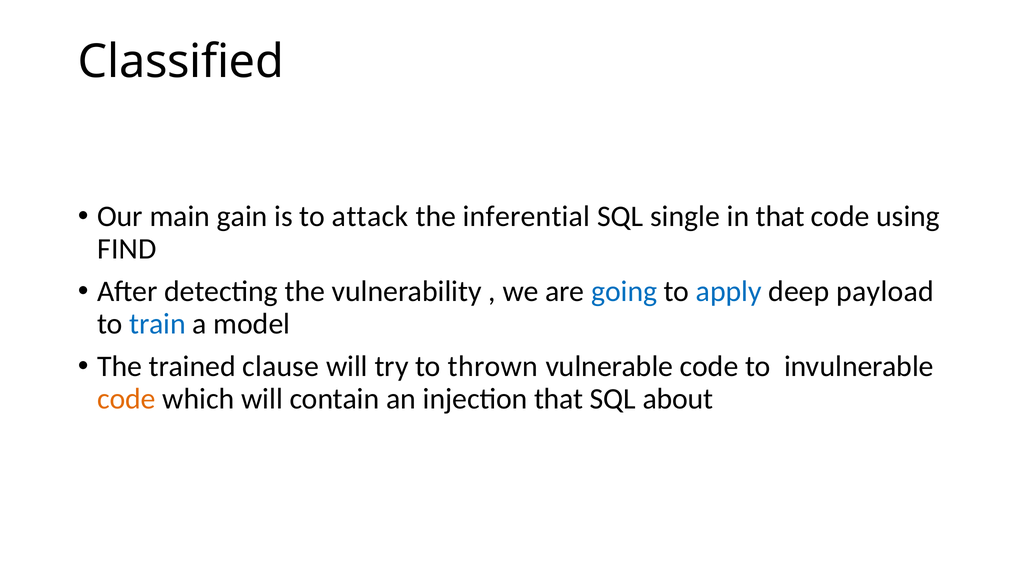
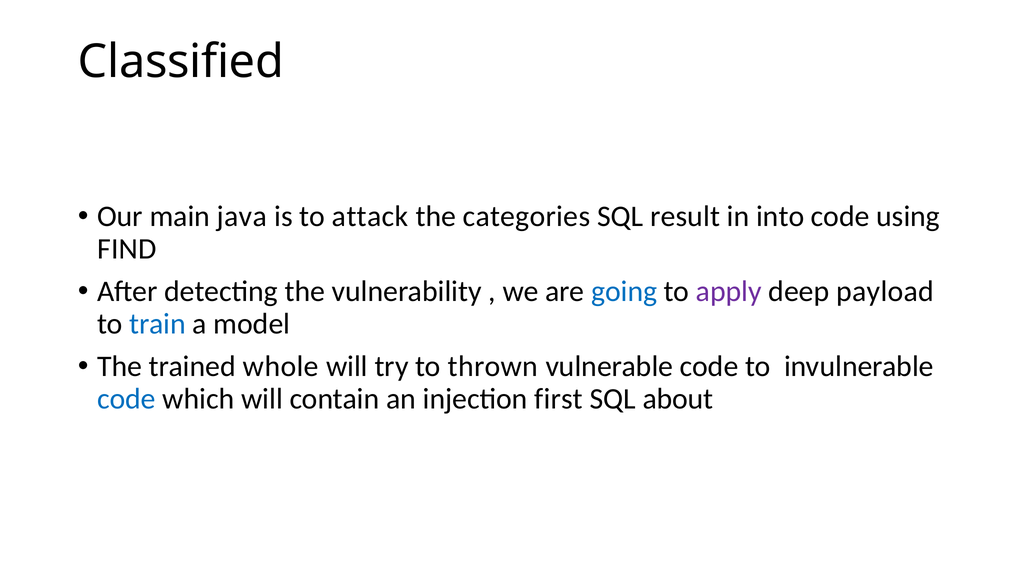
gain: gain -> java (242, 217)
inferential: inferential -> categories (526, 217)
single: single -> result (685, 217)
in that: that -> into (780, 217)
apply colour: blue -> purple (729, 292)
clause: clause -> whole (281, 367)
code colour: orange -> blue (126, 399)
injection that: that -> first (559, 399)
